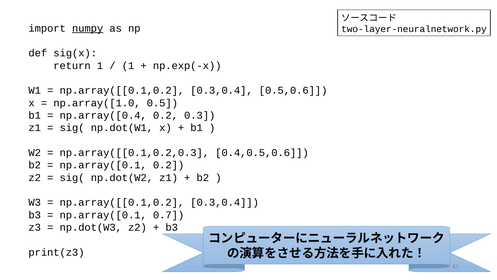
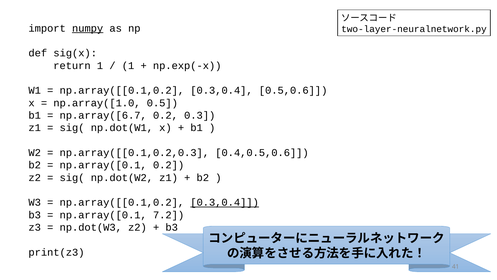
np.array([0.4: np.array([0.4 -> np.array([6.7 (103, 115)
0.3,0.4 underline: none -> present (225, 202)
0.7: 0.7 -> 7.2 (169, 215)
